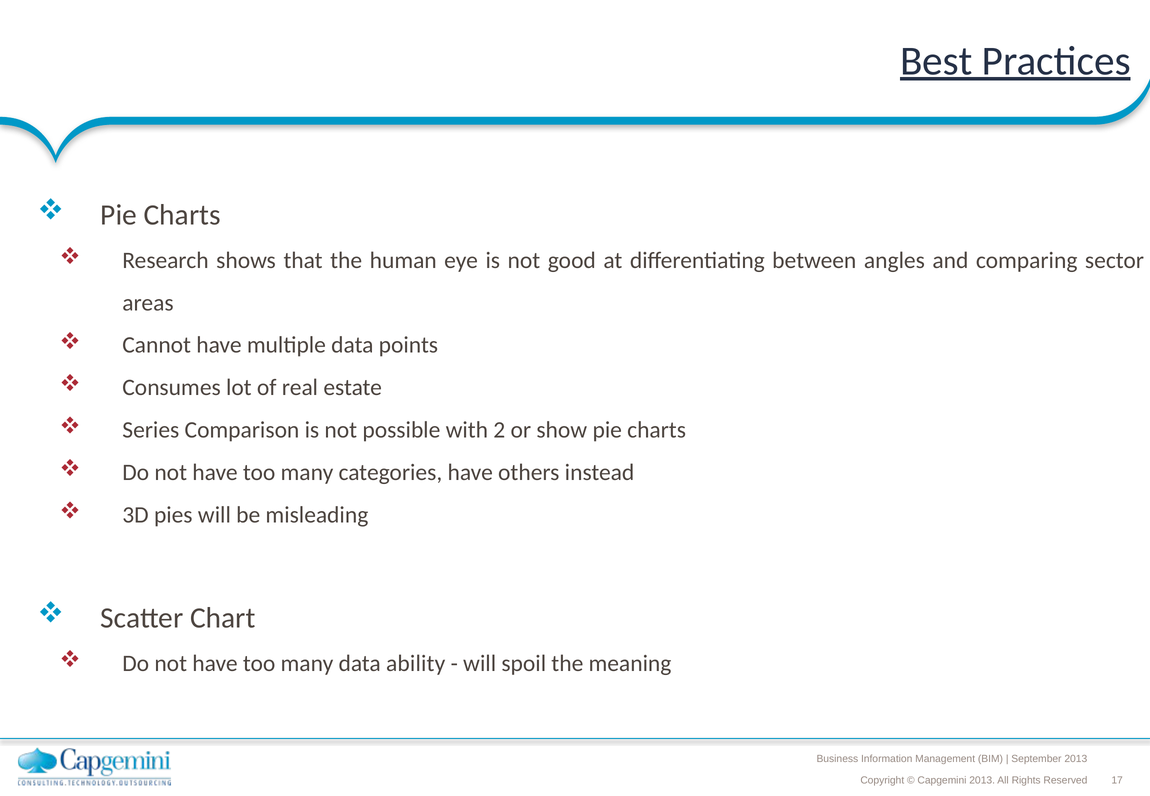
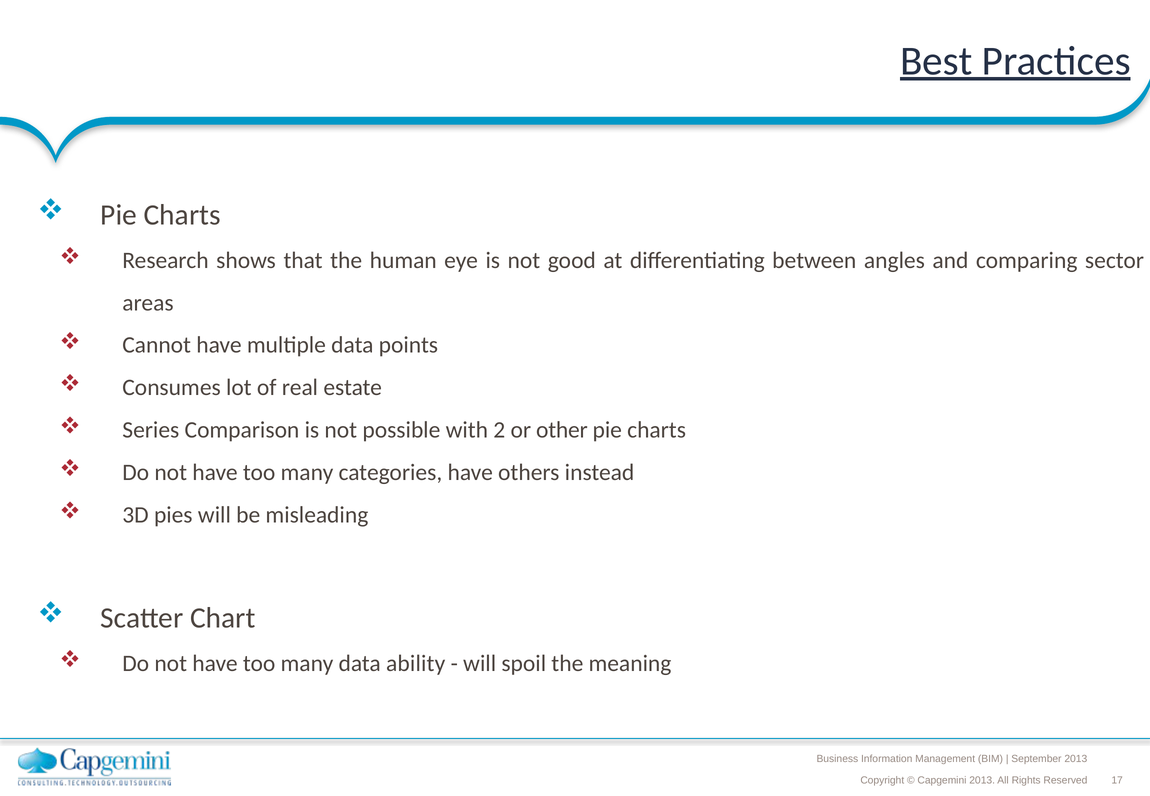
show: show -> other (562, 430)
